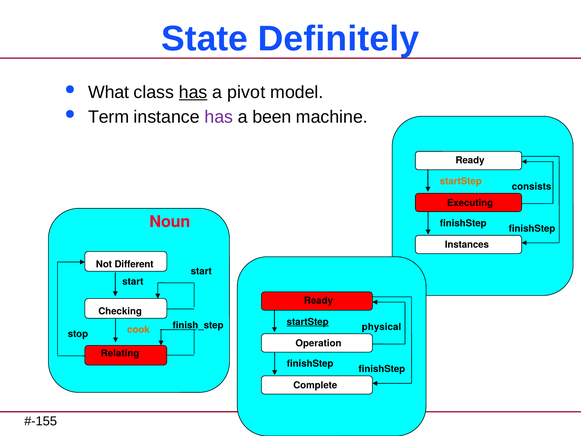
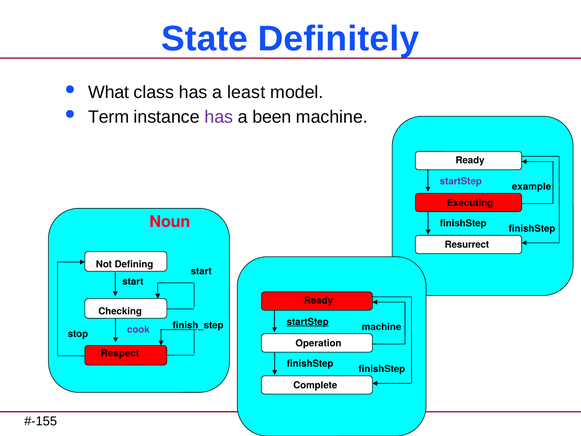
has underline: present -> none (193, 92)
pivot: pivot -> least (246, 92)
startStep colour: orange -> purple (461, 181)
consists: consists -> example (532, 187)
Instances: Instances -> Resurrect (467, 245)
Different: Different -> Defining (134, 264)
physical: physical -> machine (382, 327)
cook colour: orange -> purple (138, 329)
Relating: Relating -> Respect (120, 353)
